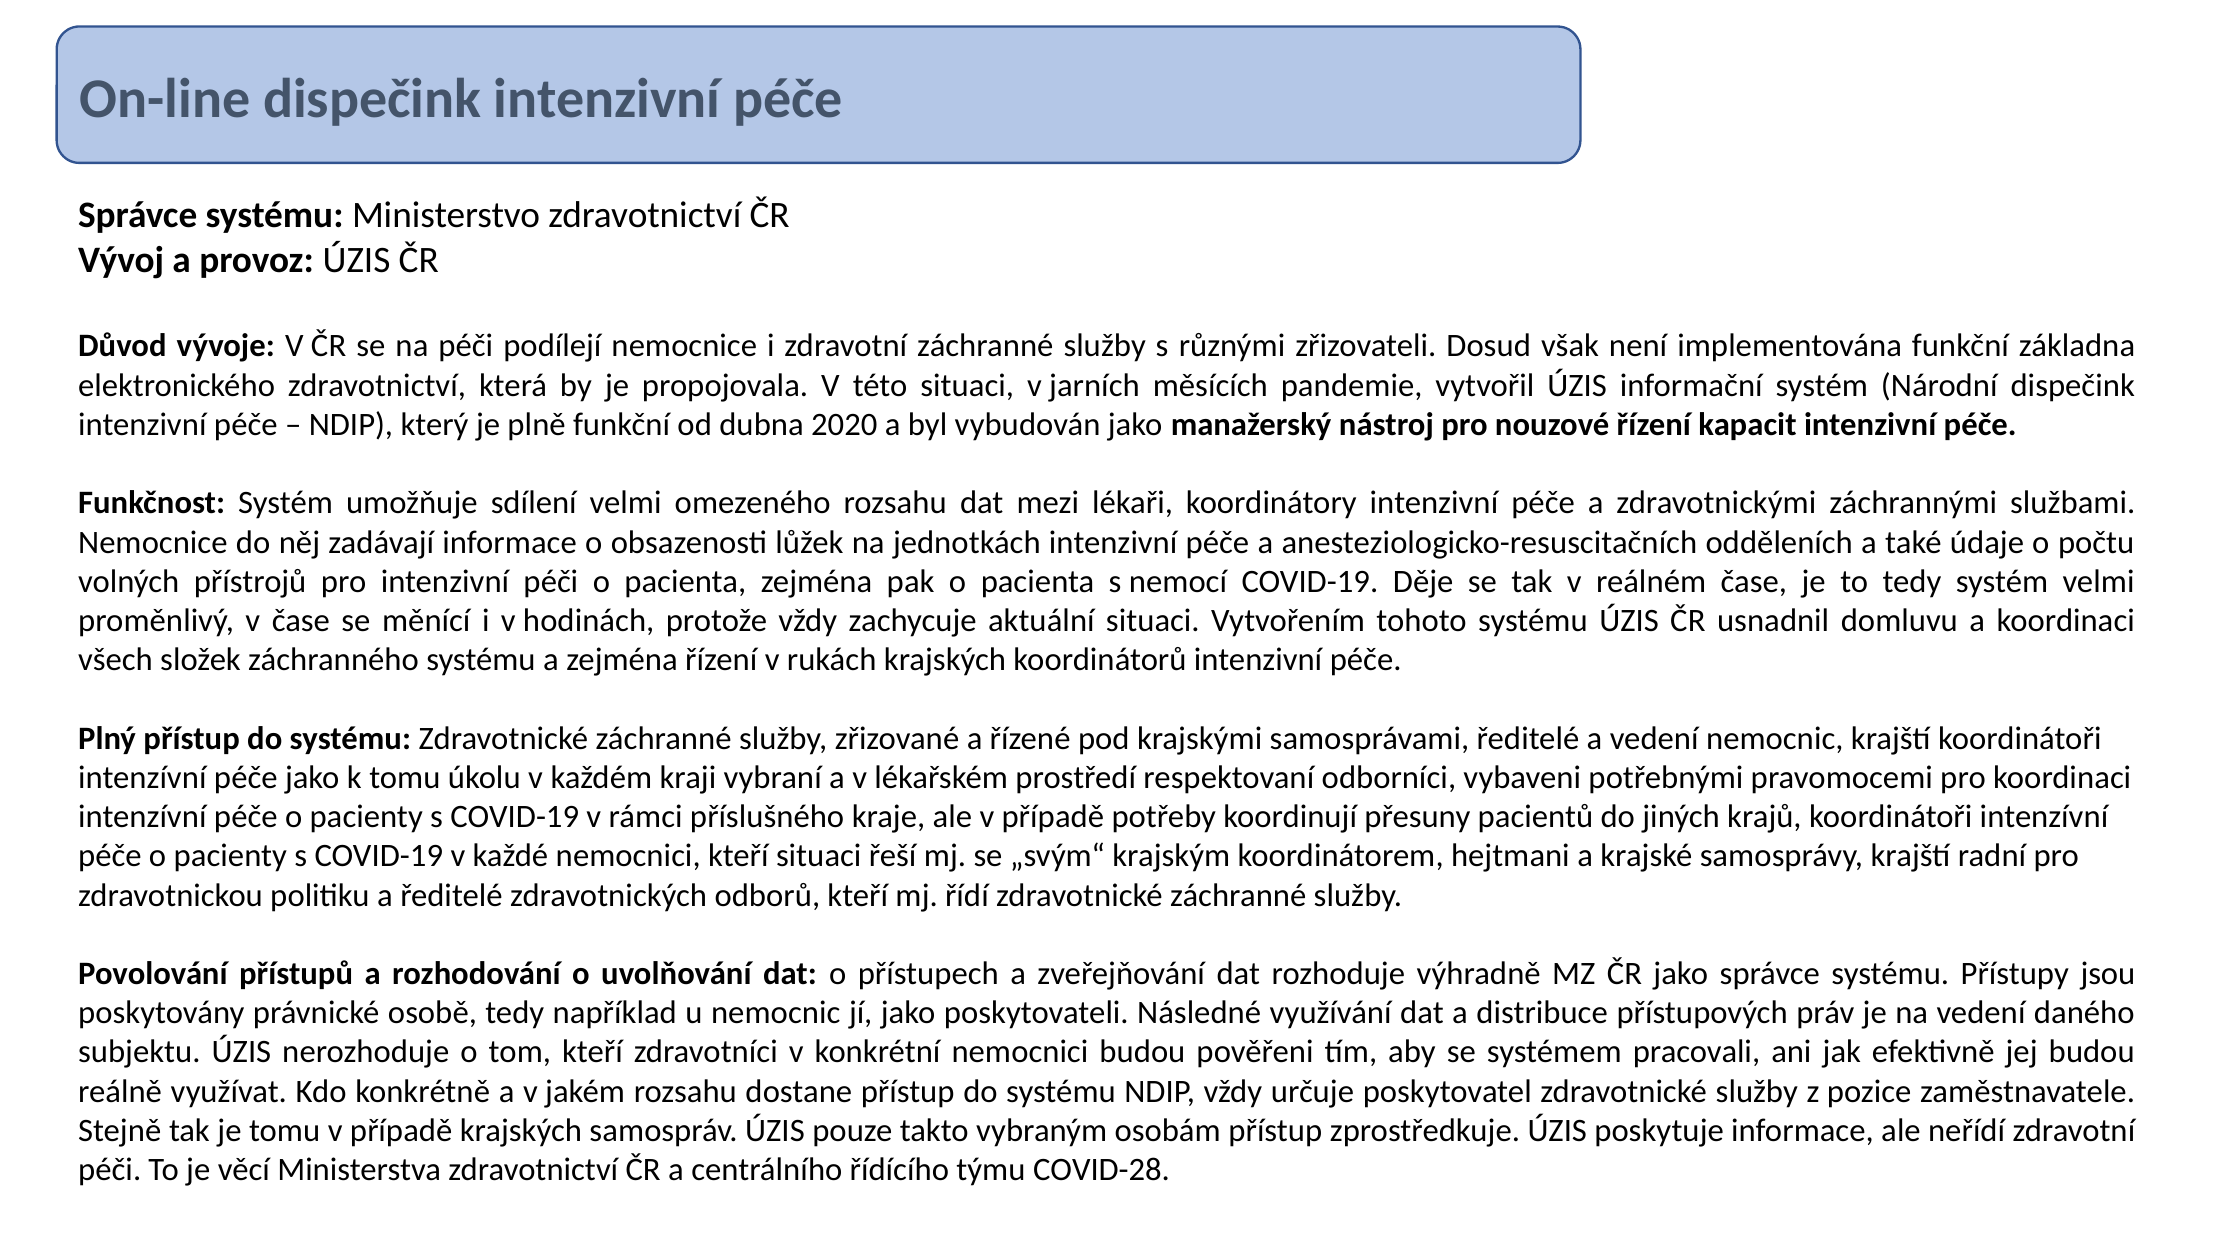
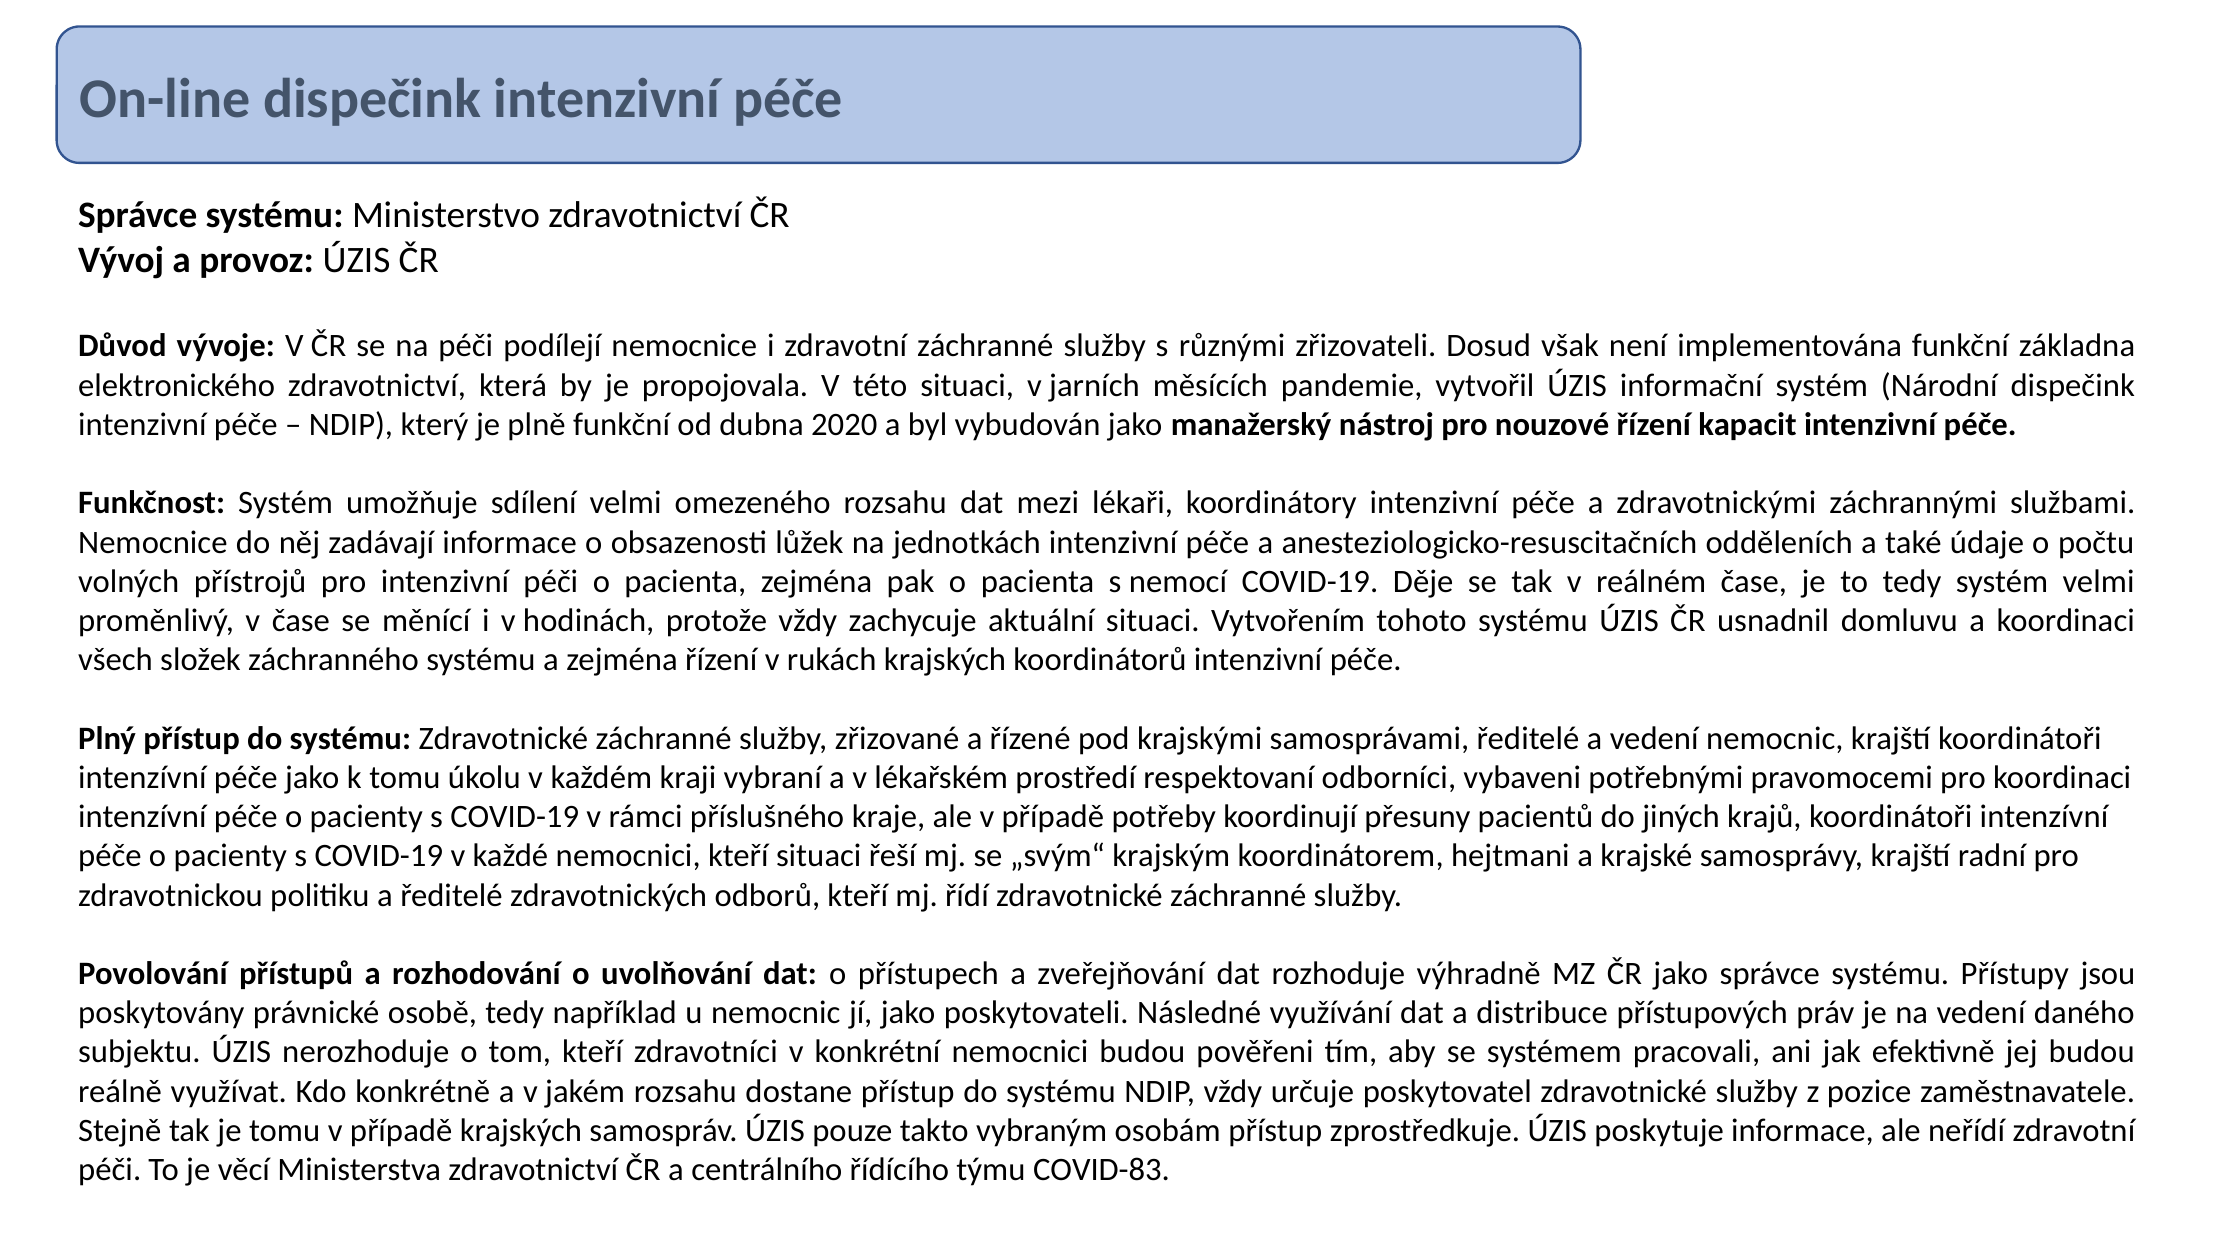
COVID-28: COVID-28 -> COVID-83 (1101, 1170)
